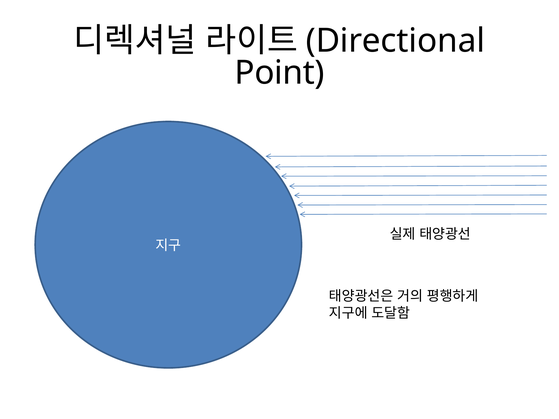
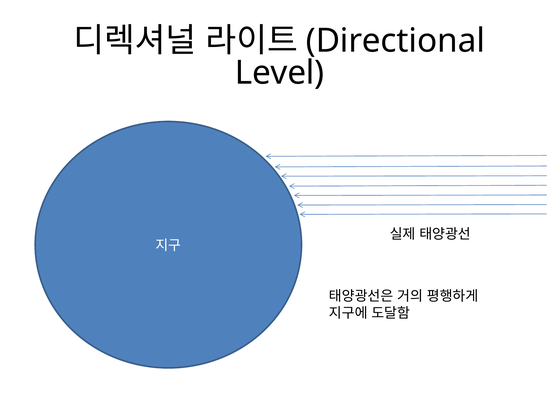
Point: Point -> Level (280, 73)
